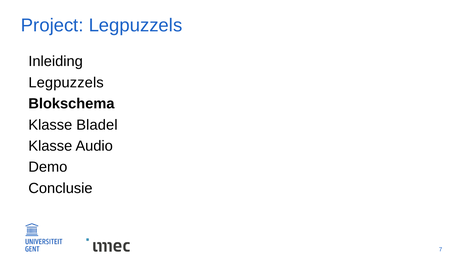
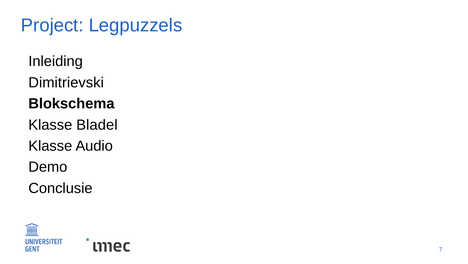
Legpuzzels: Legpuzzels -> Dimitrievski (66, 82)
